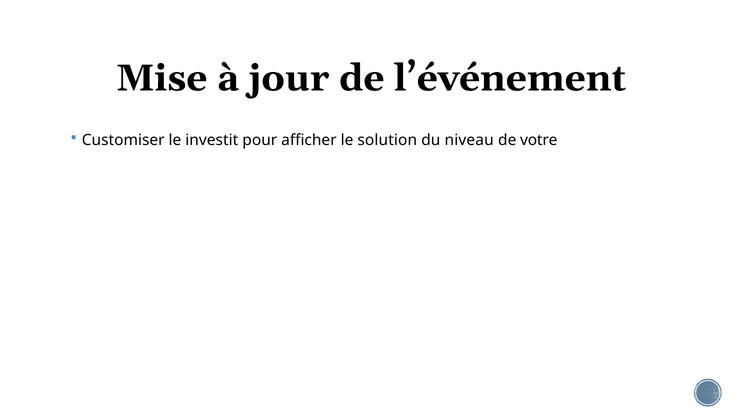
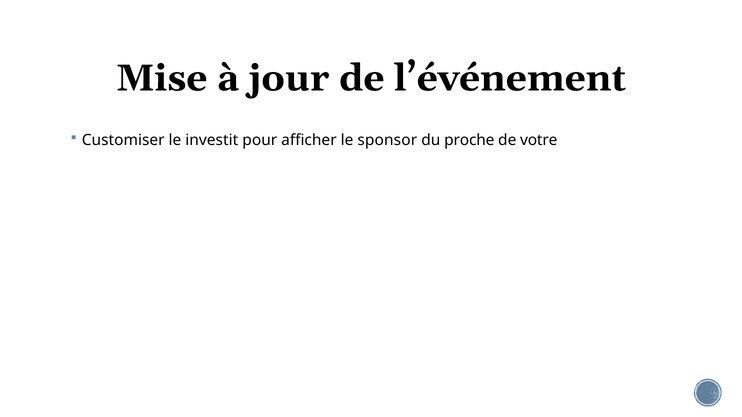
solution: solution -> sponsor (387, 140)
niveau: niveau -> proche (469, 140)
